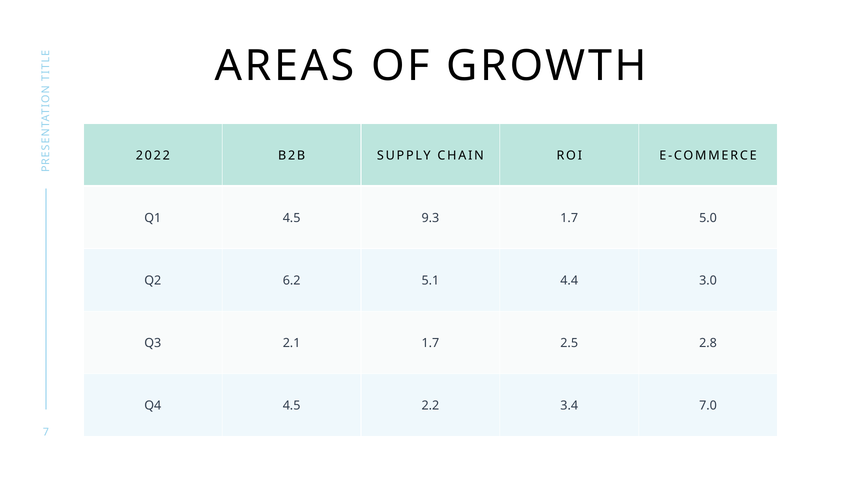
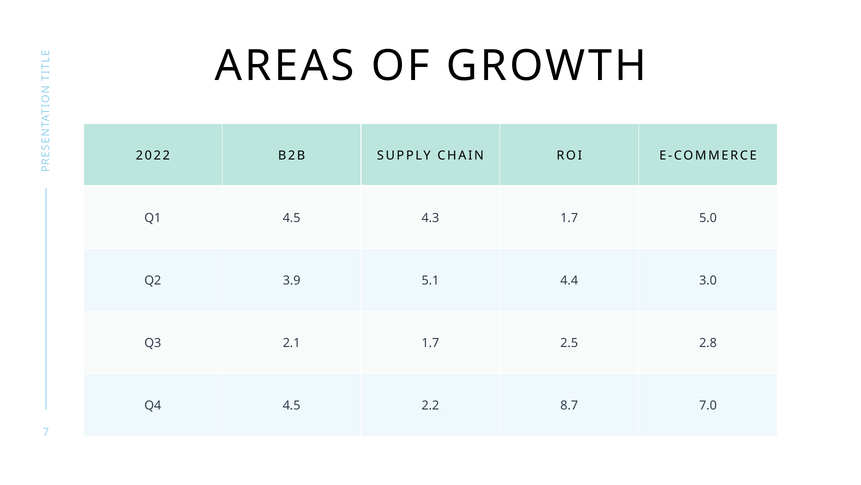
9.3: 9.3 -> 4.3 (430, 218)
6.2: 6.2 -> 3.9 (292, 280)
3.4: 3.4 -> 8.7 (569, 405)
